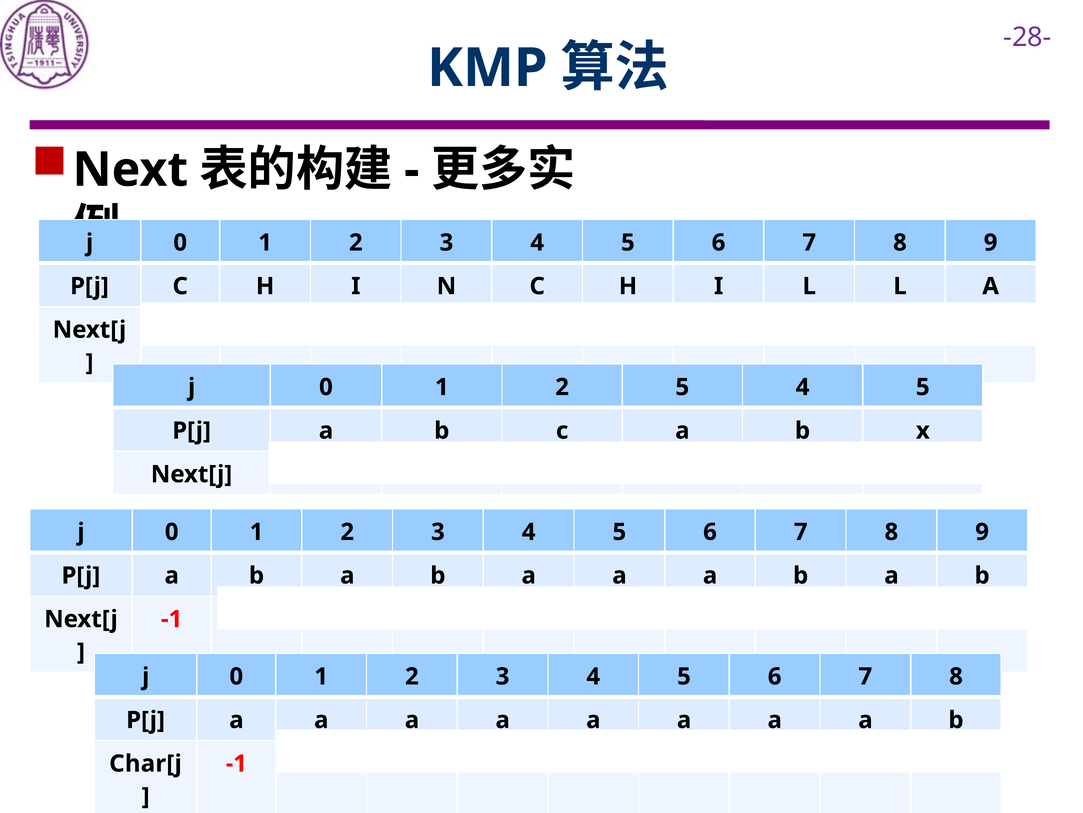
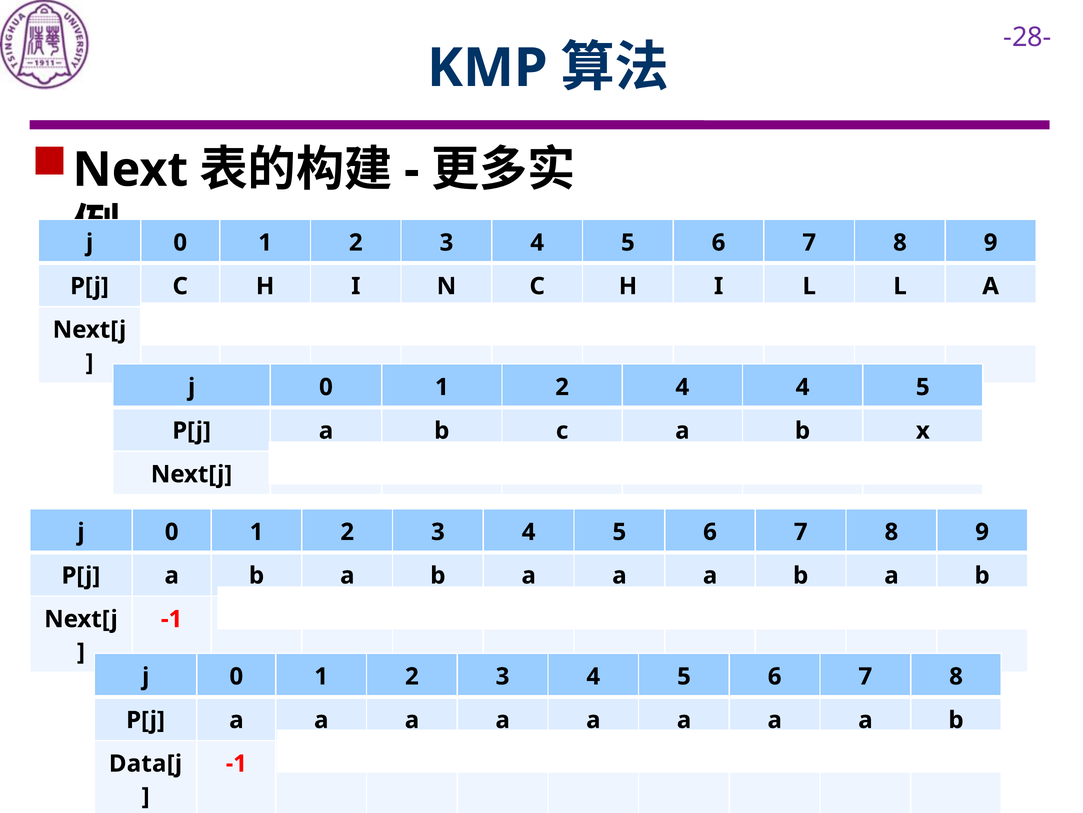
2 5: 5 -> 4 (682, 387)
Char[j: Char[j -> Data[j (145, 763)
